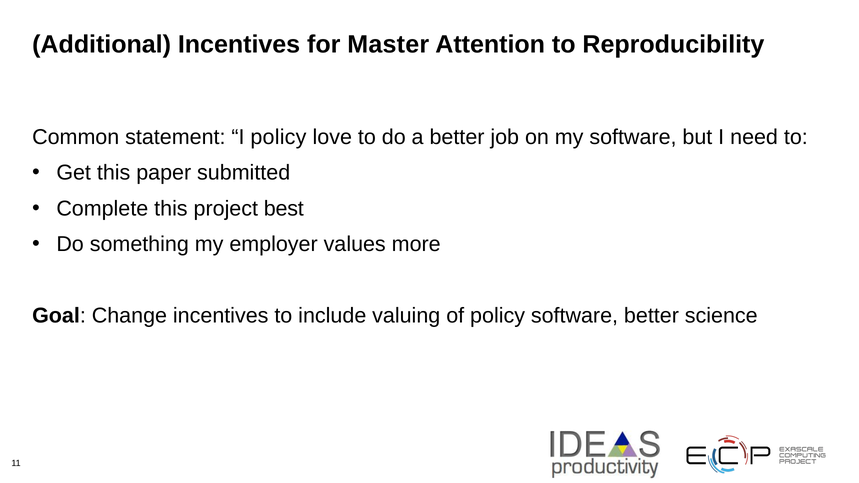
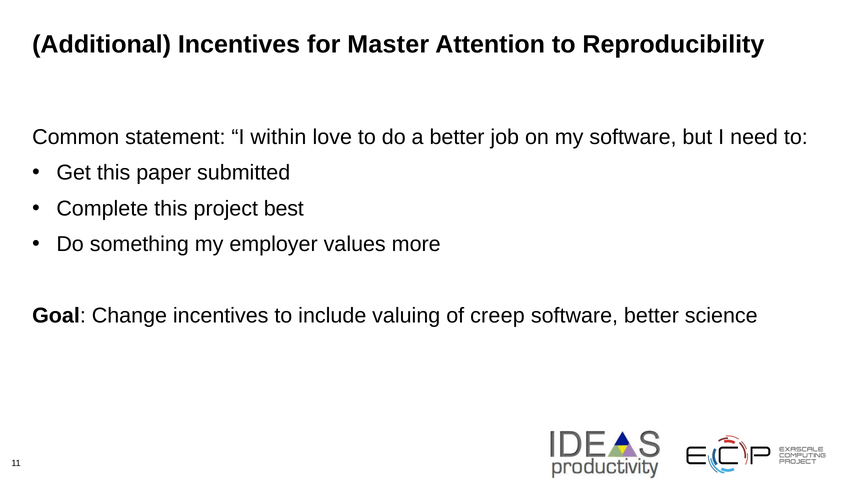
I policy: policy -> within (278, 137)
of policy: policy -> creep (497, 316)
